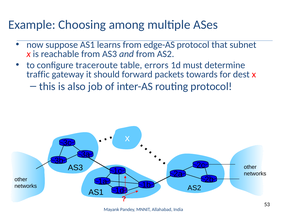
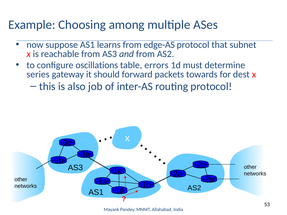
traceroute: traceroute -> oscillations (97, 65)
traffic: traffic -> series (38, 74)
